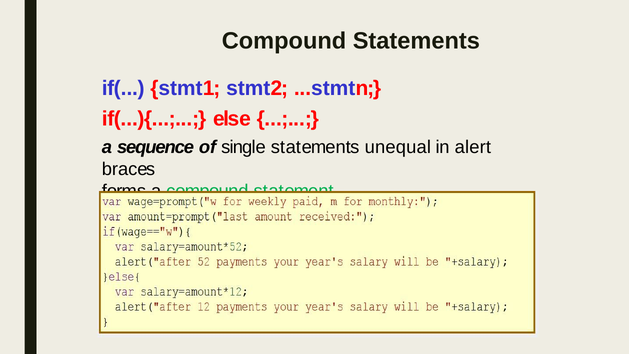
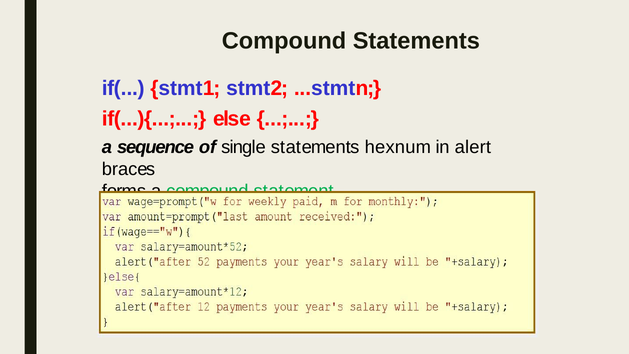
unequal: unequal -> hexnum (398, 147)
